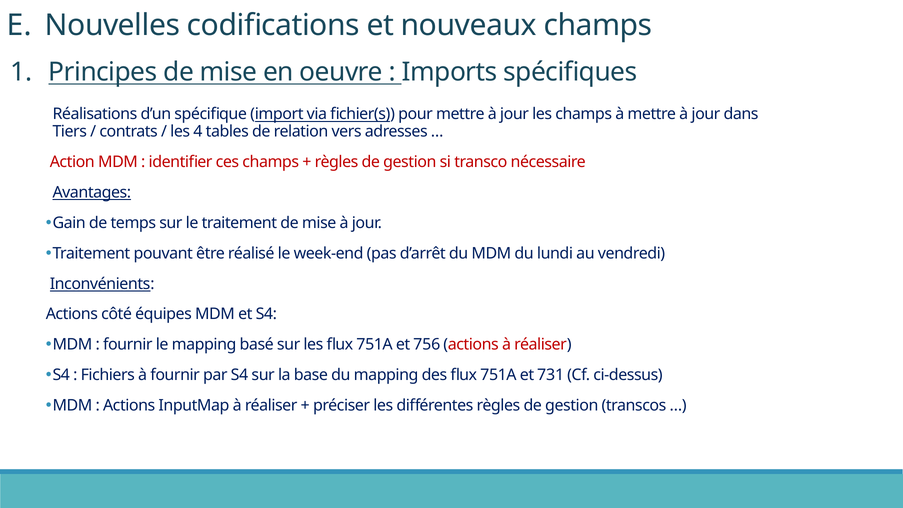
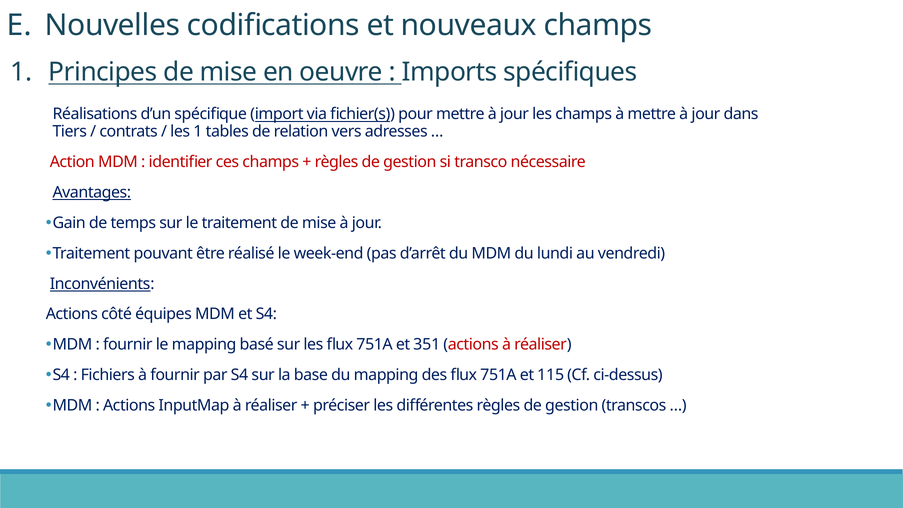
les 4: 4 -> 1 (198, 131)
756: 756 -> 351 (427, 345)
731: 731 -> 115 (551, 375)
